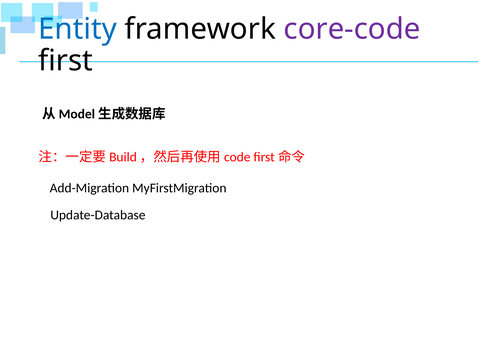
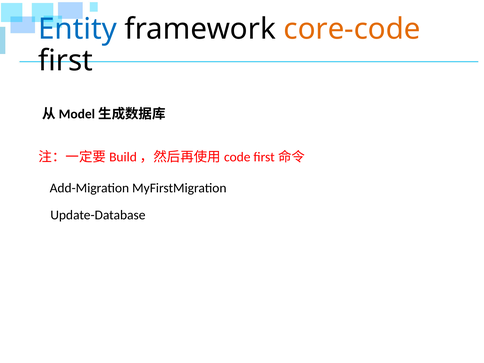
core-code colour: purple -> orange (352, 29)
